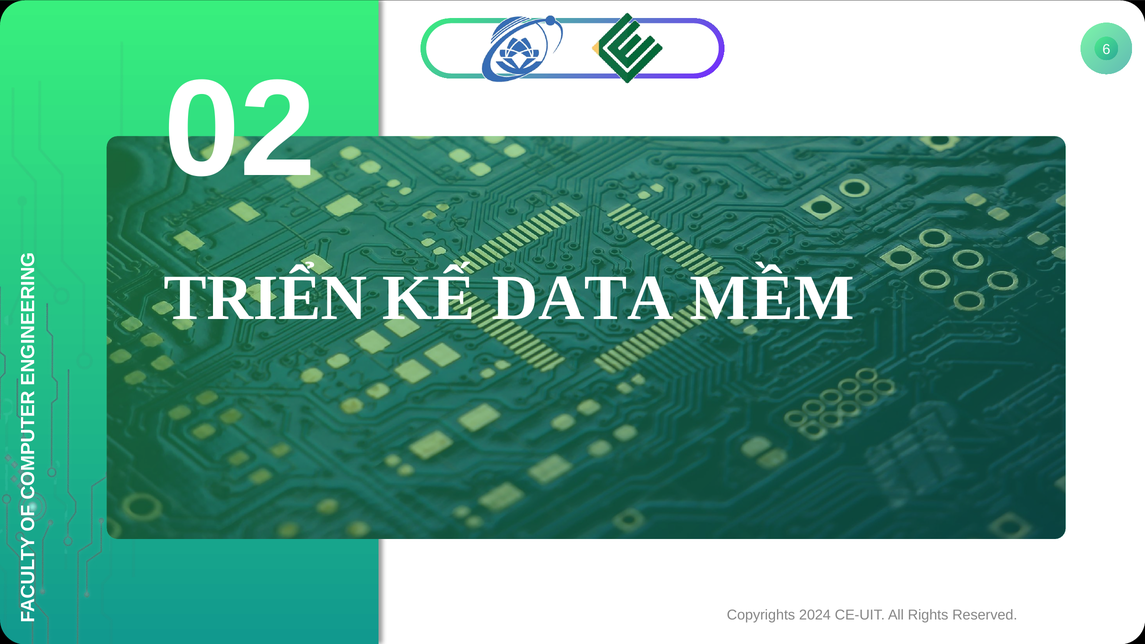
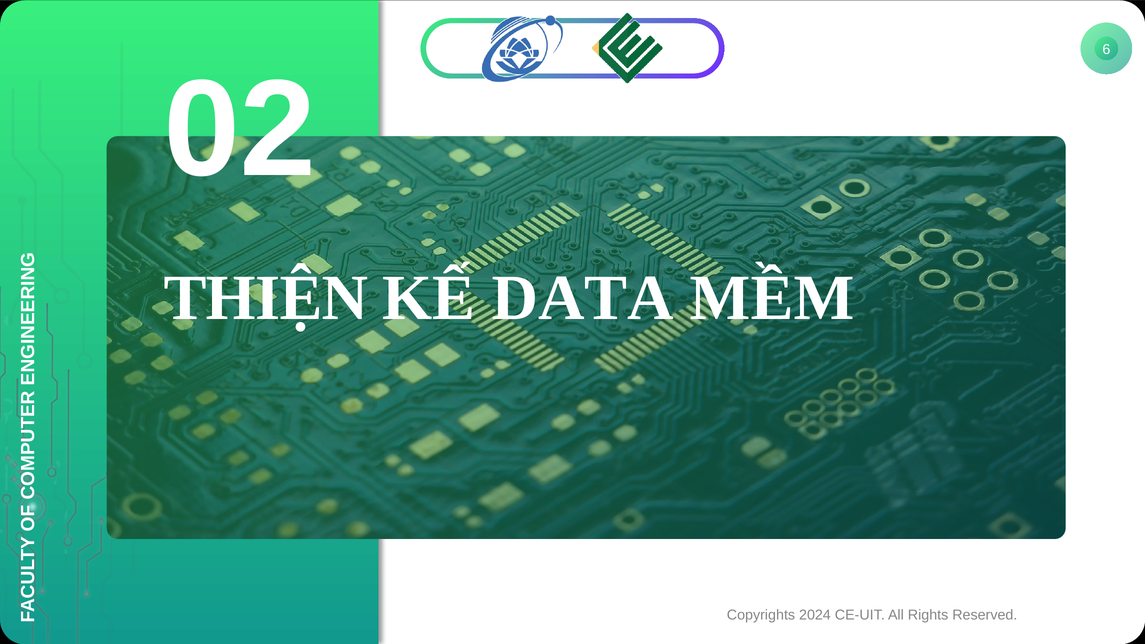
TRIỂN: TRIỂN -> THIỆN (266, 298)
